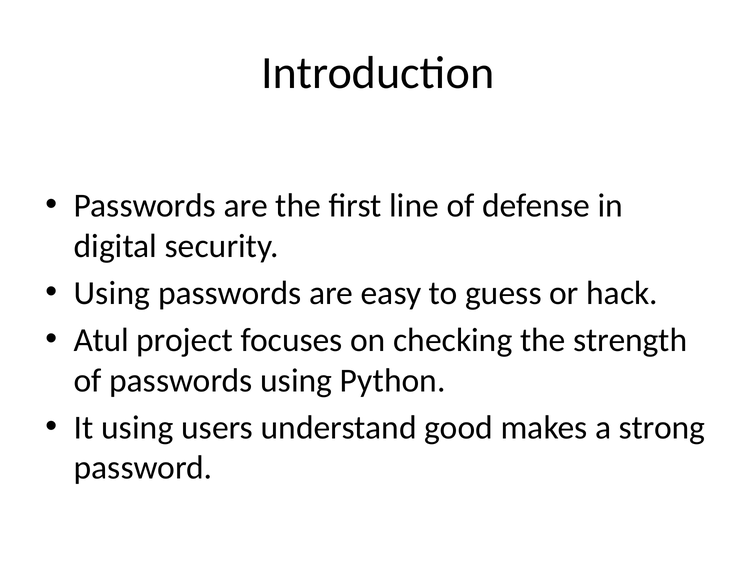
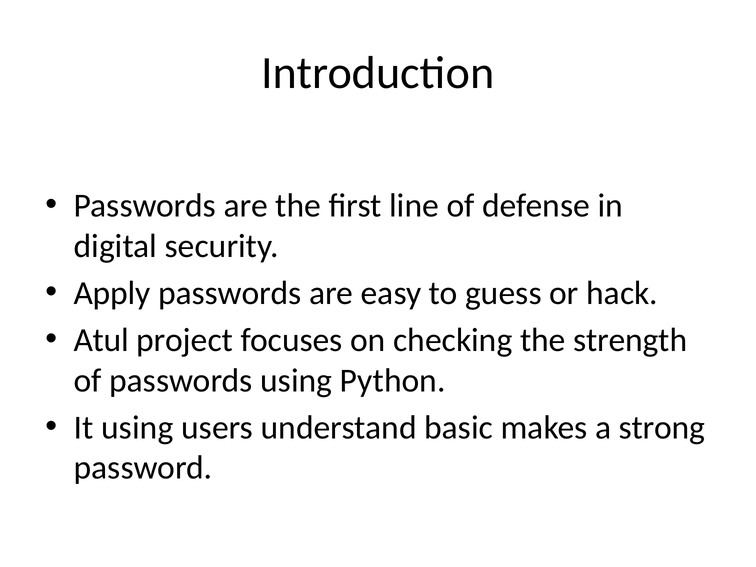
Using: Using -> Apply (112, 293)
good: good -> basic (459, 427)
